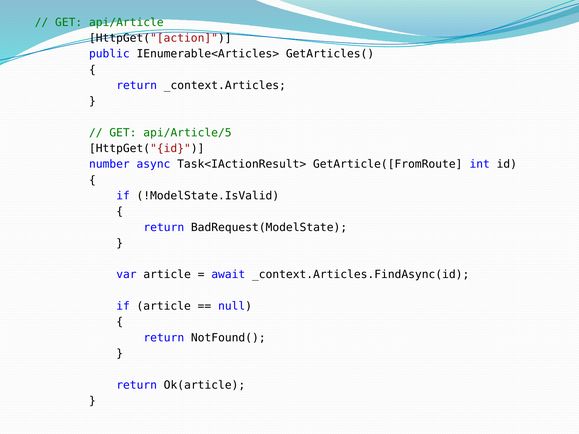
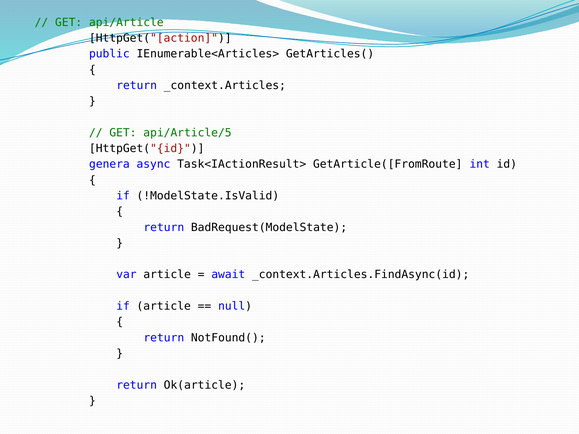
number: number -> genera (109, 164)
